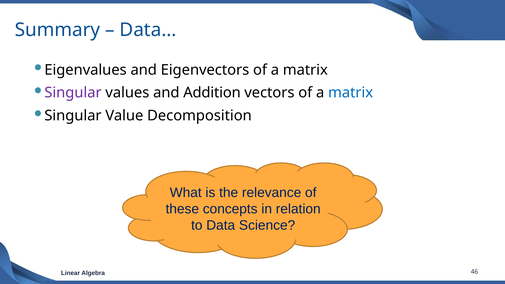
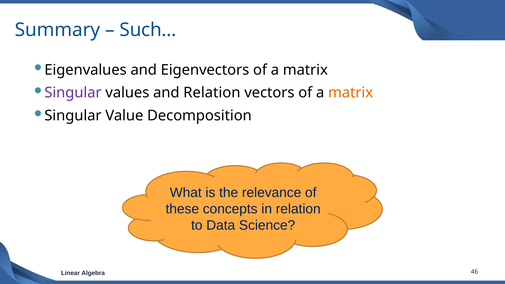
Data…: Data… -> Such… (148, 30)
and Addition: Addition -> Relation (212, 93)
matrix colour: blue -> orange (351, 93)
